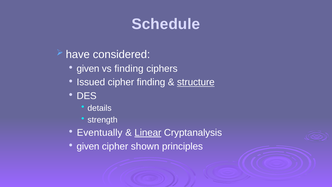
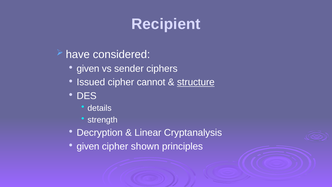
Schedule: Schedule -> Recipient (166, 24)
vs finding: finding -> sender (129, 69)
cipher finding: finding -> cannot (151, 82)
Eventually: Eventually -> Decryption (100, 133)
Linear underline: present -> none (148, 133)
